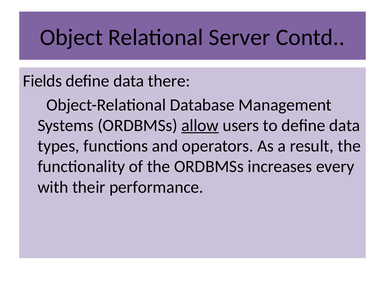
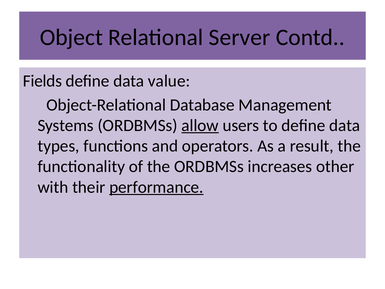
there: there -> value (169, 81)
every: every -> other (335, 166)
performance underline: none -> present (156, 187)
